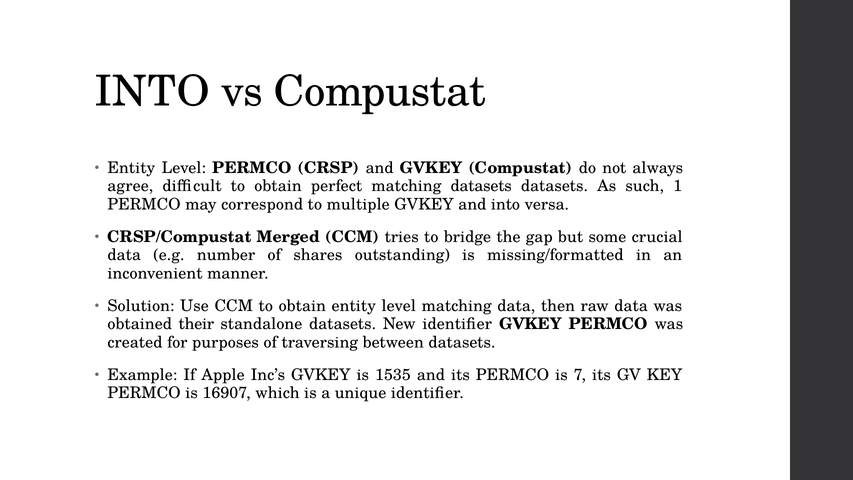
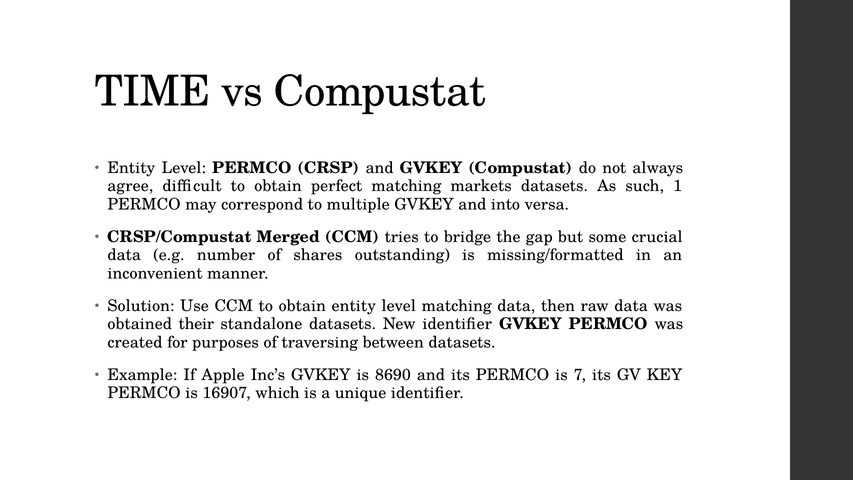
INTO: INTO -> TIME (153, 92)
matching datasets: datasets -> markets (481, 186)
1535: 1535 -> 8690 (393, 375)
